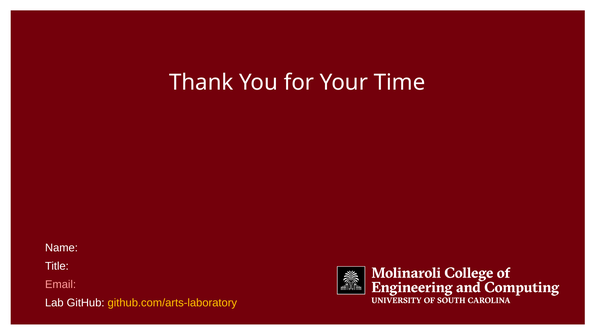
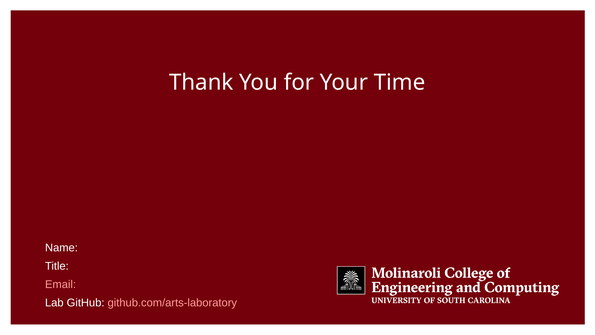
github.com/arts-laboratory colour: yellow -> pink (172, 302)
